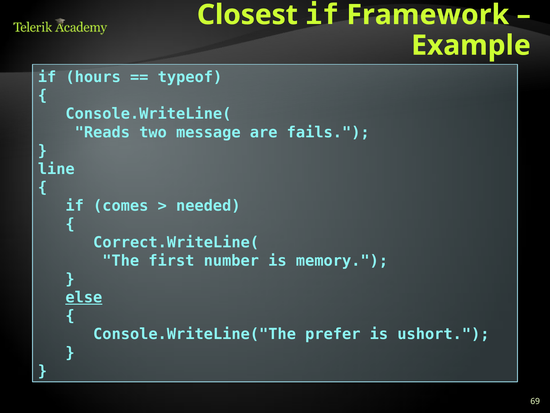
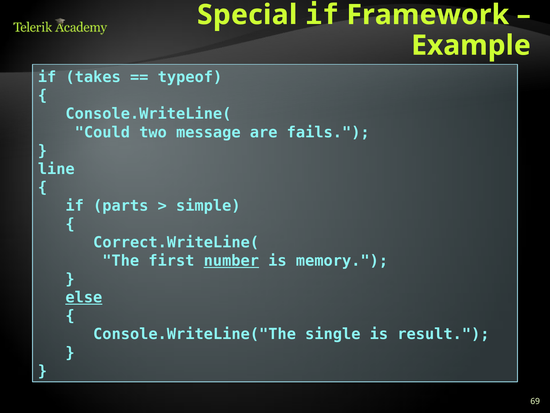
Closest: Closest -> Special (247, 15)
hours: hours -> takes (93, 77)
Reads: Reads -> Could (102, 132)
comes: comes -> parts (121, 205)
needed: needed -> simple (208, 205)
number underline: none -> present (231, 261)
prefer: prefer -> single (333, 334)
ushort: ushort -> result (443, 334)
